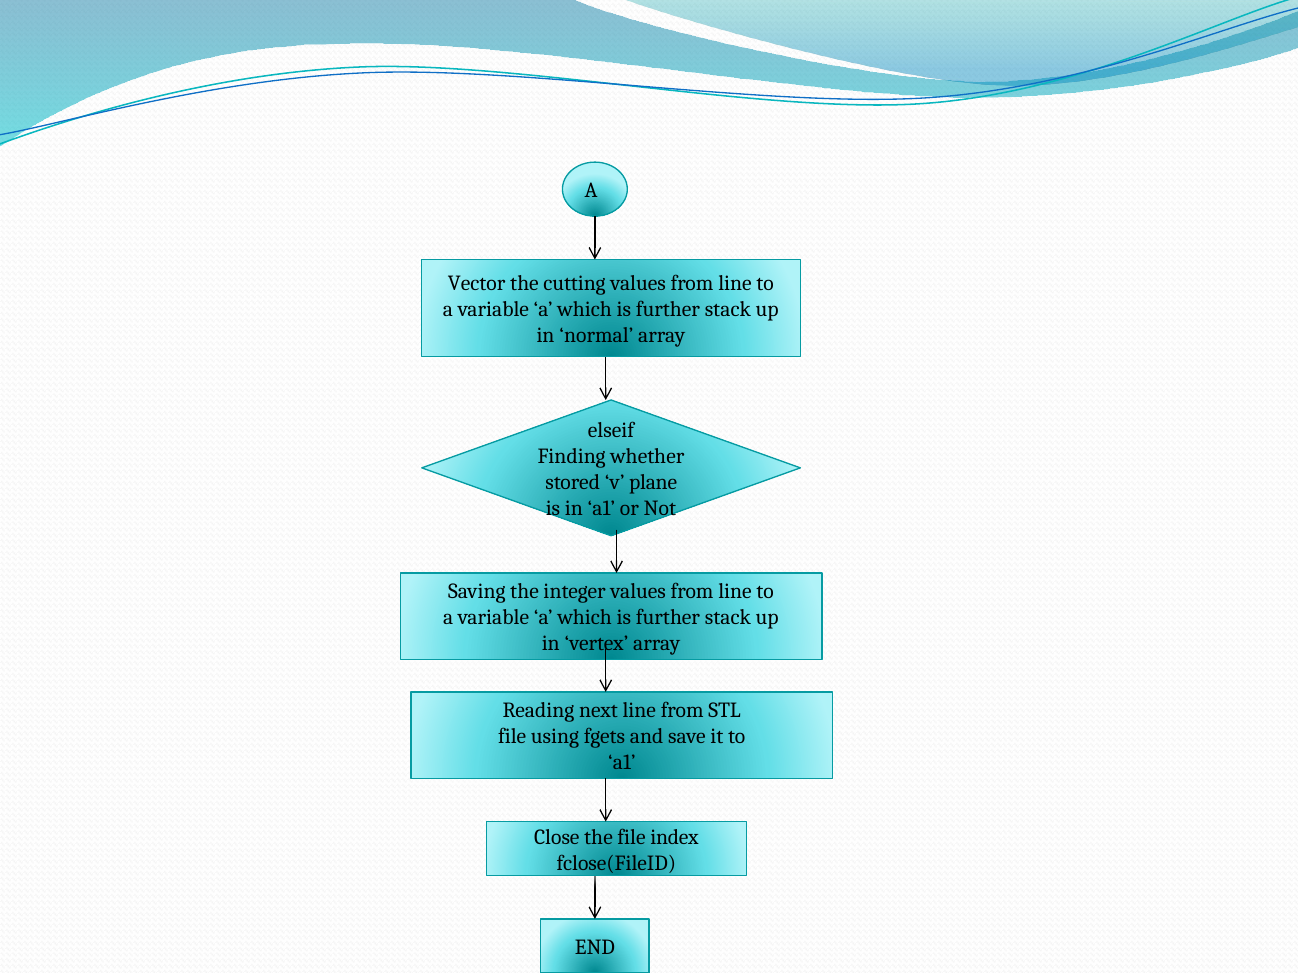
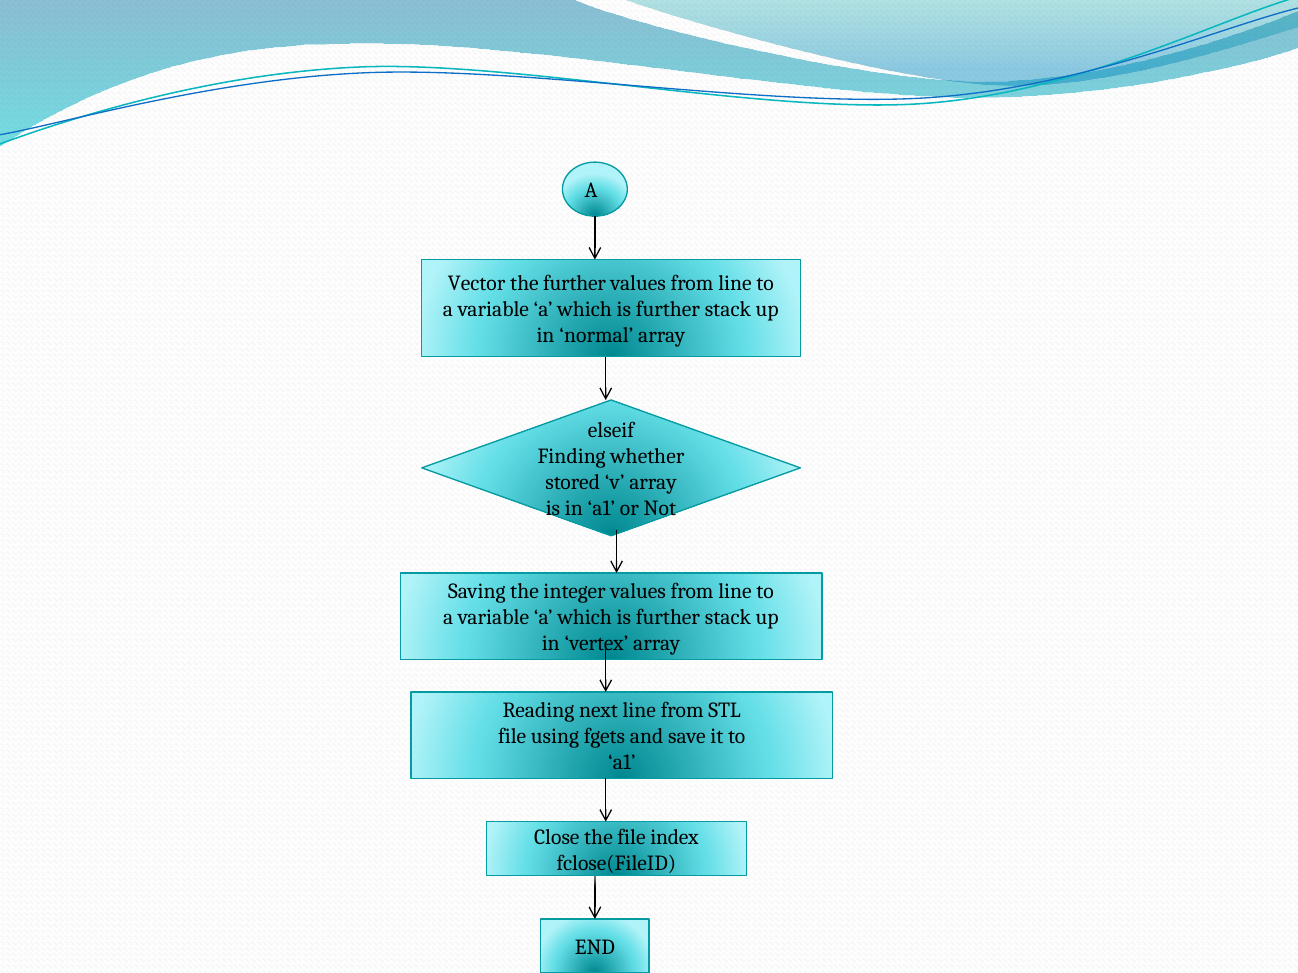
the cutting: cutting -> further (575, 284)
v plane: plane -> array (653, 483)
